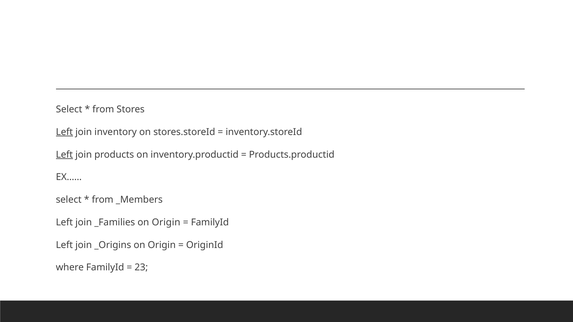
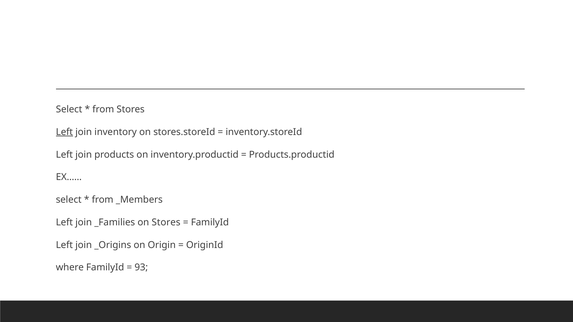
Left underline: present -> none (64, 155)
_Families on Origin: Origin -> Stores (166, 223)
23: 23 -> 93 (141, 268)
